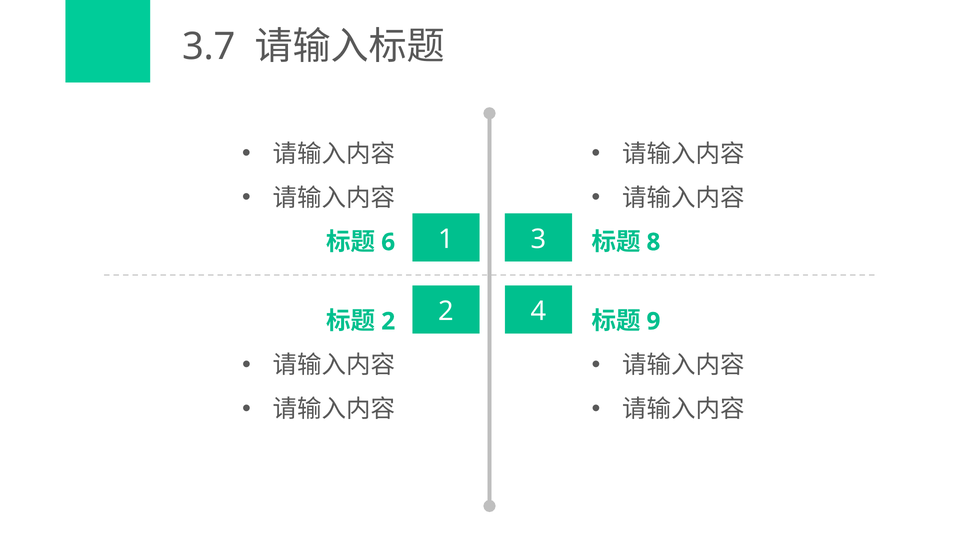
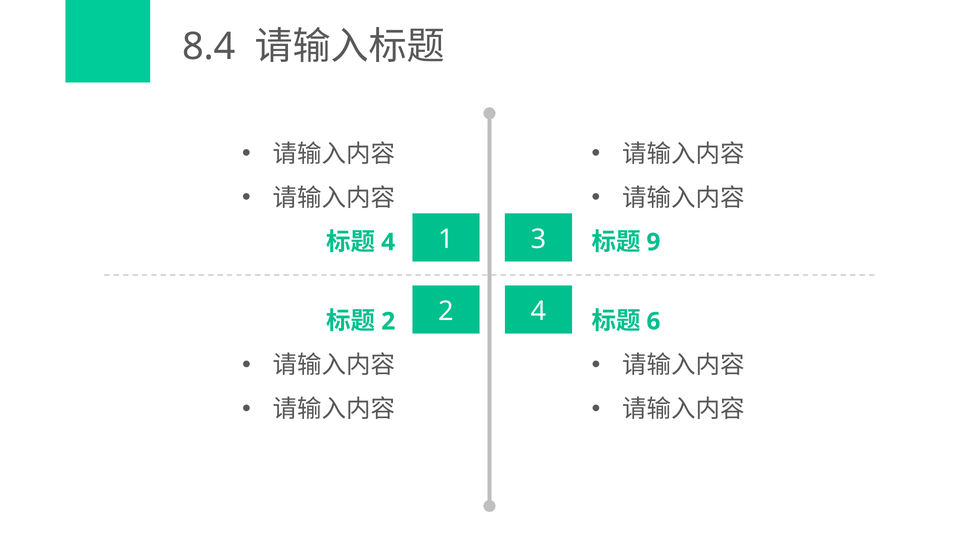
3.7: 3.7 -> 8.4 (209, 47)
6: 6 -> 4 (388, 242)
8: 8 -> 9 (653, 242)
9: 9 -> 6 (653, 322)
